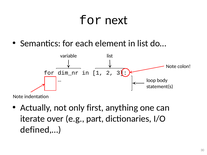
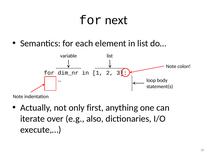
part: part -> also (95, 119)
defined,…: defined,… -> execute,… (41, 130)
